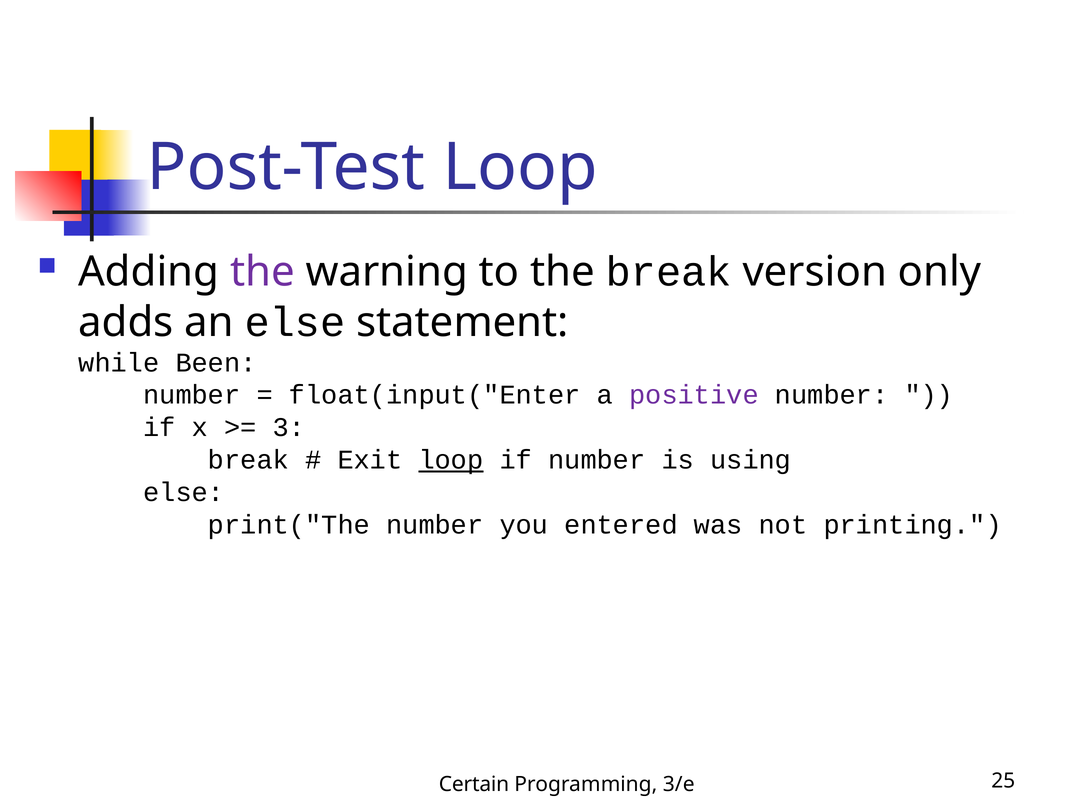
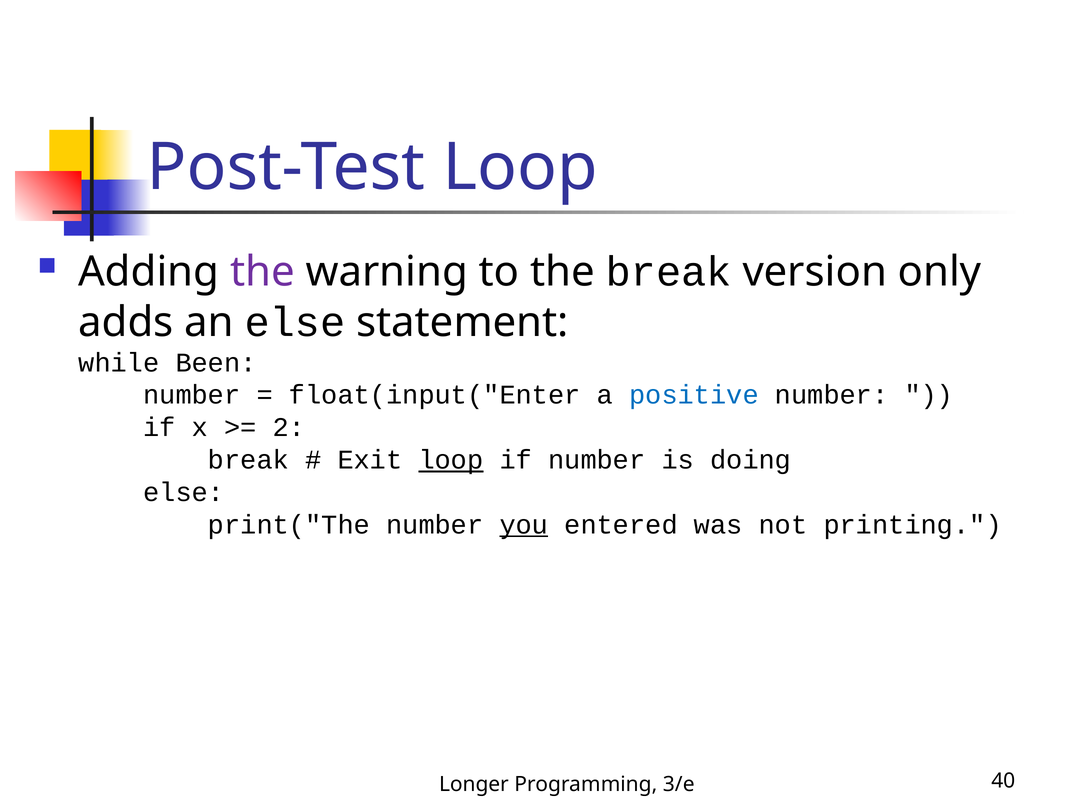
positive colour: purple -> blue (694, 395)
3: 3 -> 2 (289, 427)
using: using -> doing (751, 460)
you underline: none -> present (524, 525)
Certain: Certain -> Longer (474, 784)
25: 25 -> 40 (1003, 781)
